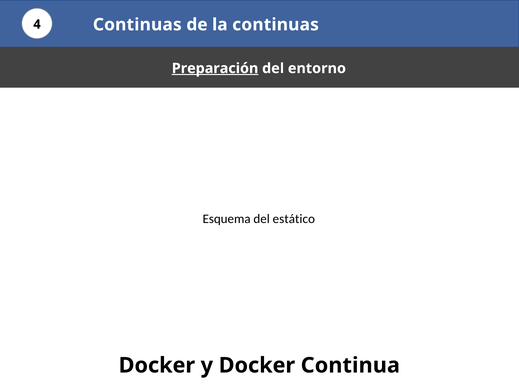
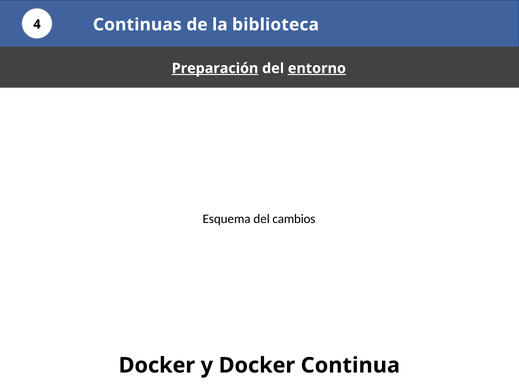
la continuas: continuas -> biblioteca (276, 25)
entorno underline: none -> present (317, 68)
estático: estático -> cambios (294, 219)
